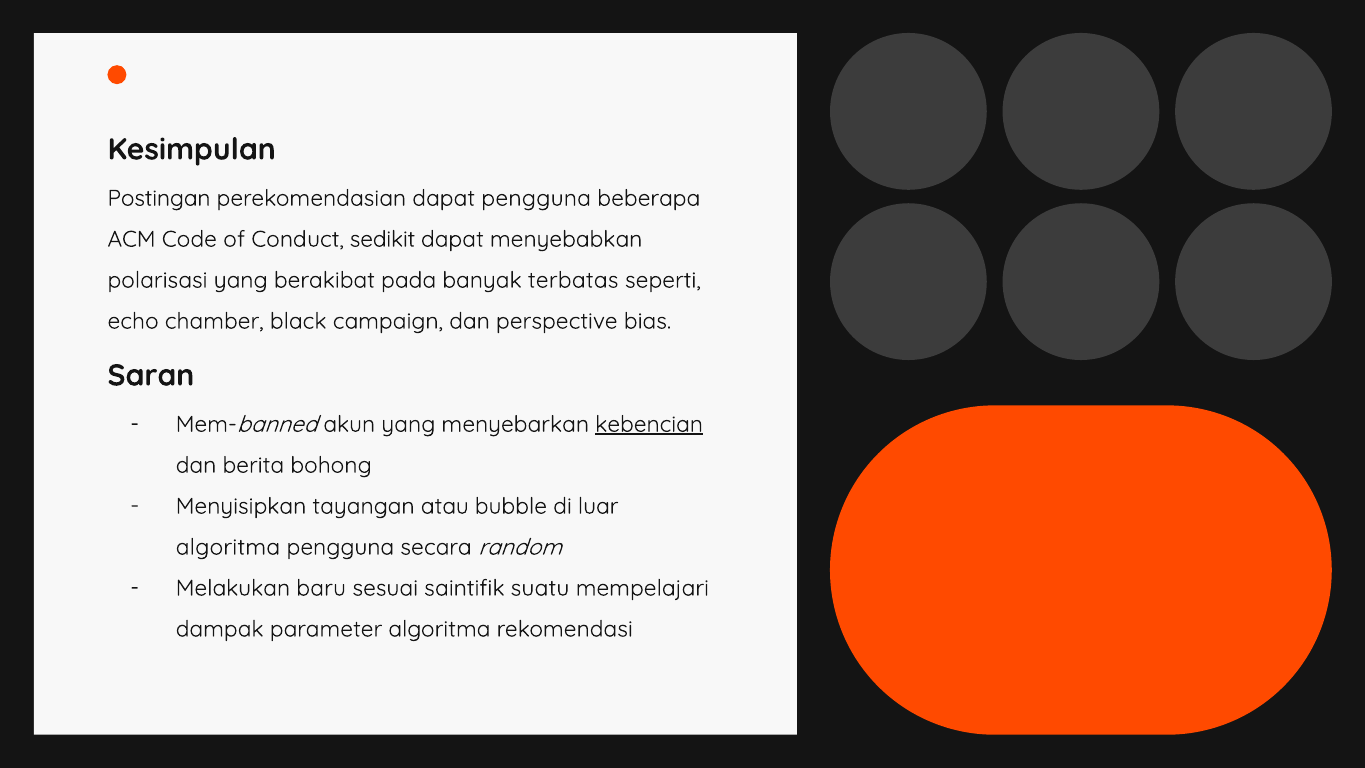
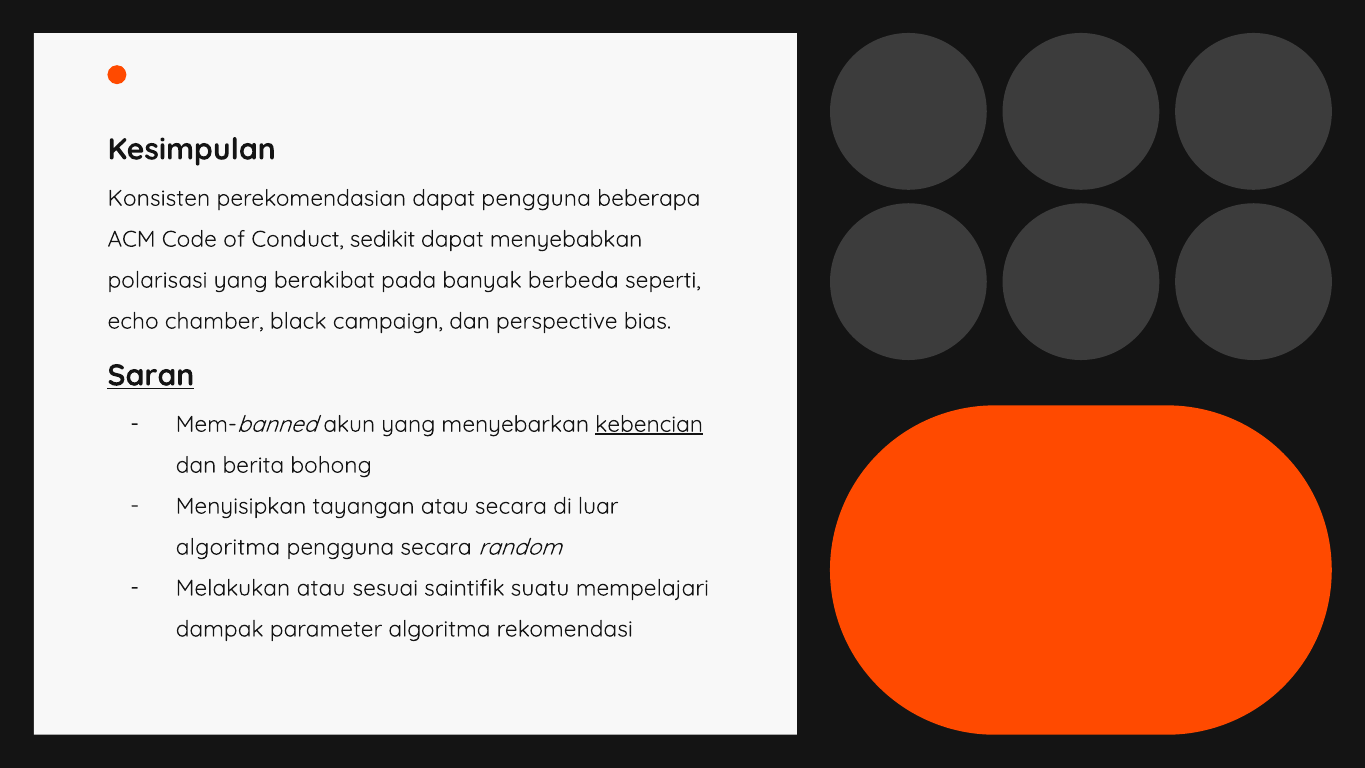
Postingan: Postingan -> Konsisten (159, 198)
terbatas: terbatas -> berbeda (573, 280)
Saran underline: none -> present (151, 375)
atau bubble: bubble -> secara (511, 506)
Melakukan baru: baru -> atau (321, 588)
